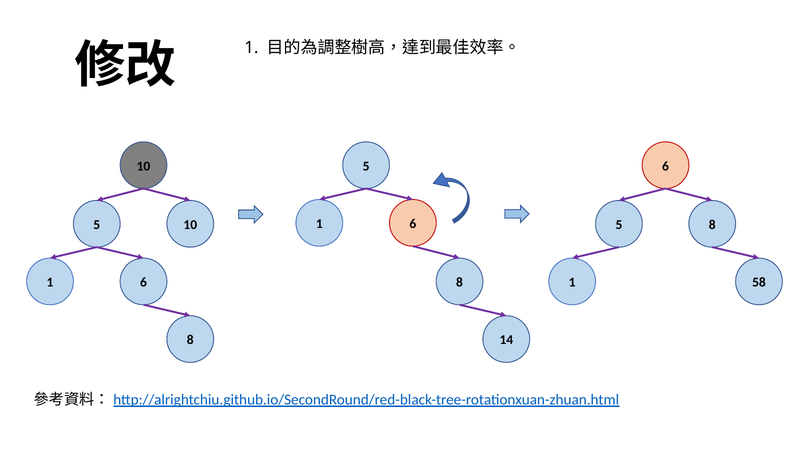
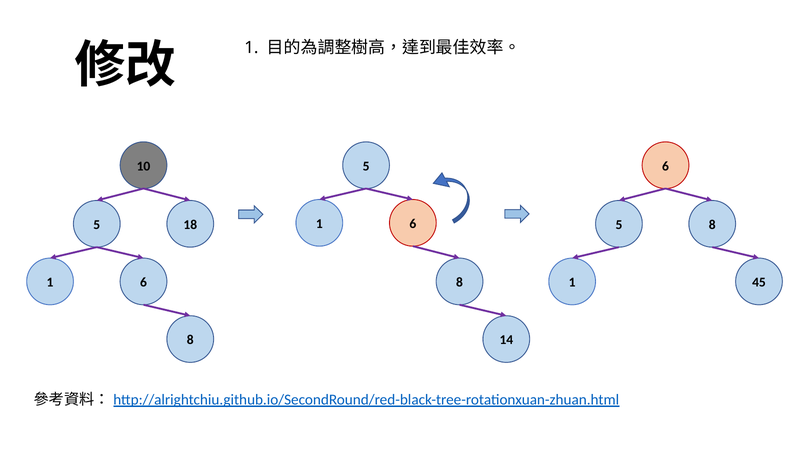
5 10: 10 -> 18 (190, 225)
58: 58 -> 45 (759, 283)
